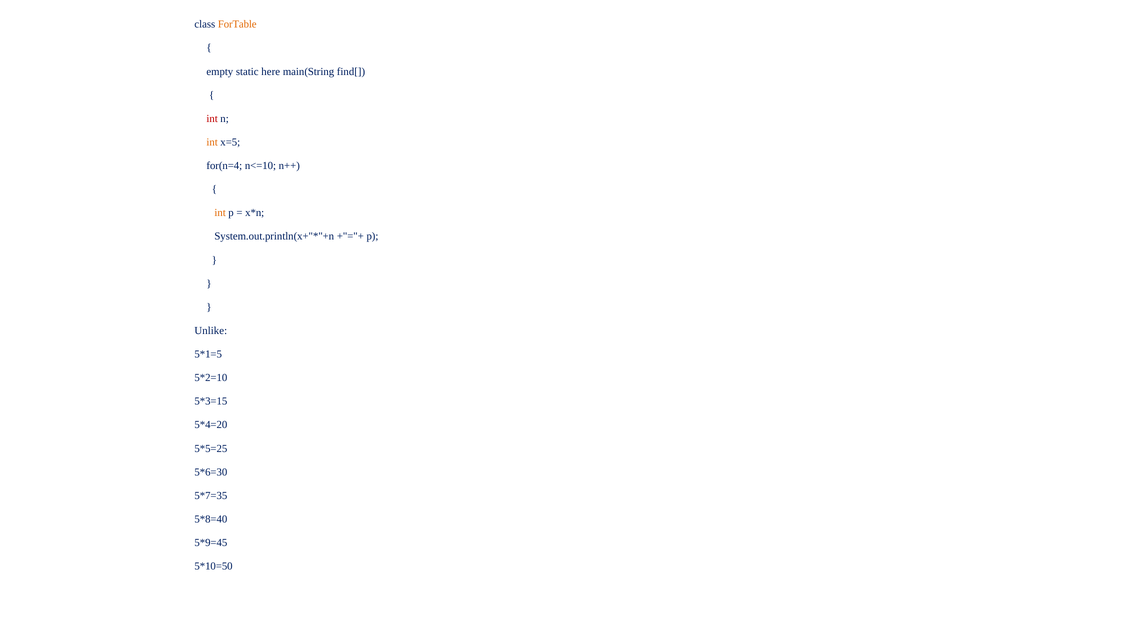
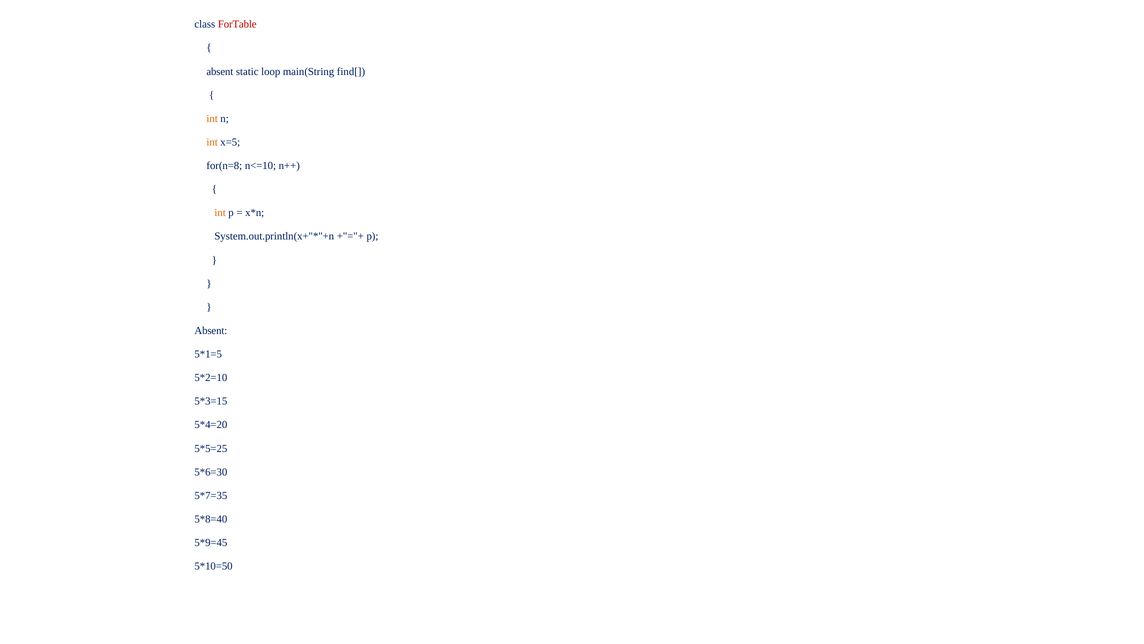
ForTable colour: orange -> red (237, 24)
empty: empty -> absent (220, 71)
here: here -> loop (271, 71)
int colour: red -> orange (212, 118)
for(n=4: for(n=4 -> for(n=8 (224, 166)
Unlike: Unlike -> Absent (211, 330)
